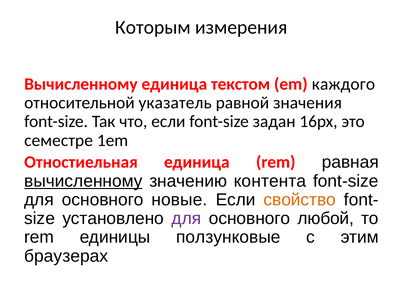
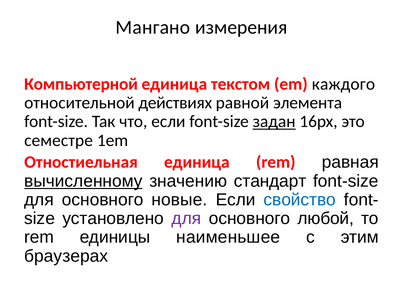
Которым: Которым -> Мангано (153, 27)
Вычисленному: Вычисленному -> Компьютерной (81, 84)
указатель: указатель -> действиях (175, 103)
значения: значения -> элемента (308, 103)
задан underline: none -> present (274, 122)
контента: контента -> стандарт (270, 181)
свойство colour: orange -> blue (300, 200)
ползунковые: ползунковые -> наименьшее (228, 237)
